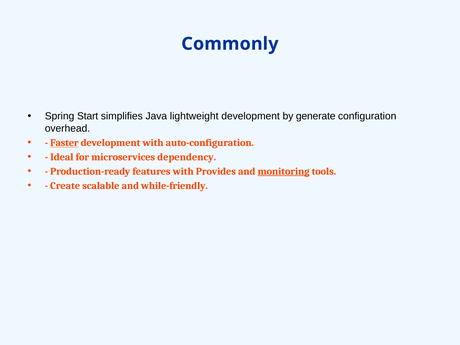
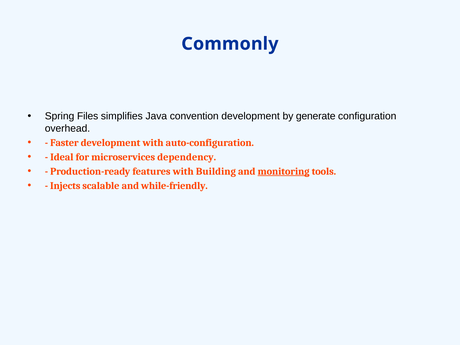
Start: Start -> Files (88, 116)
lightweight: lightweight -> convention (194, 116)
Faster underline: present -> none (64, 143)
Provides: Provides -> Building (216, 171)
Create: Create -> Injects (65, 186)
